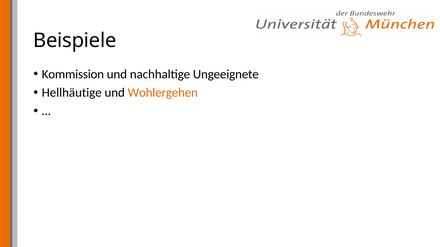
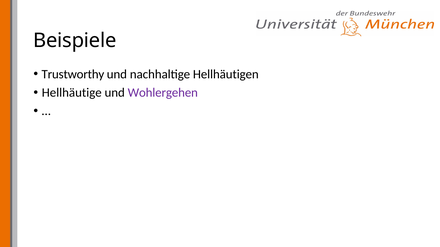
Kommission: Kommission -> Trustworthy (73, 74)
Ungeeignete: Ungeeignete -> Hellhäutigen (226, 74)
Wohlergehen colour: orange -> purple (163, 93)
